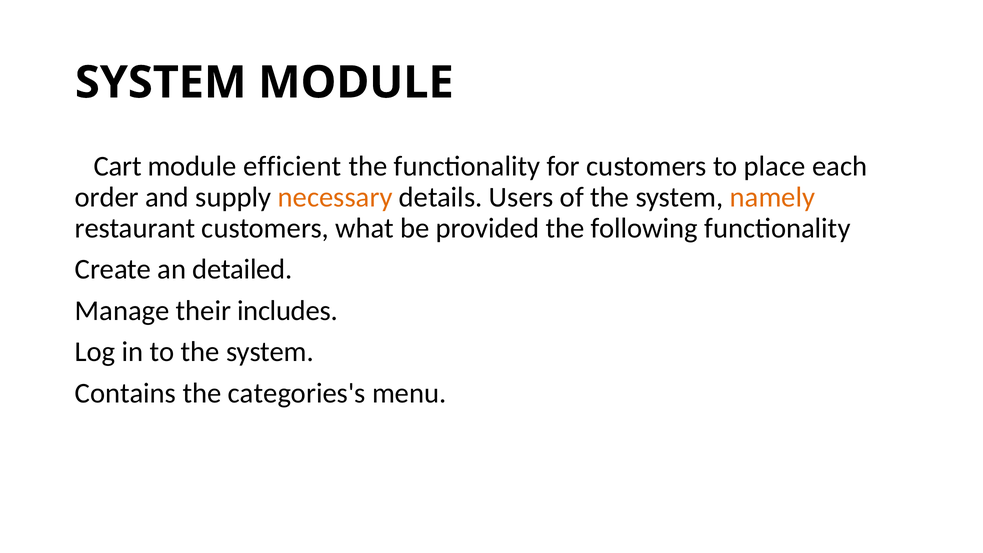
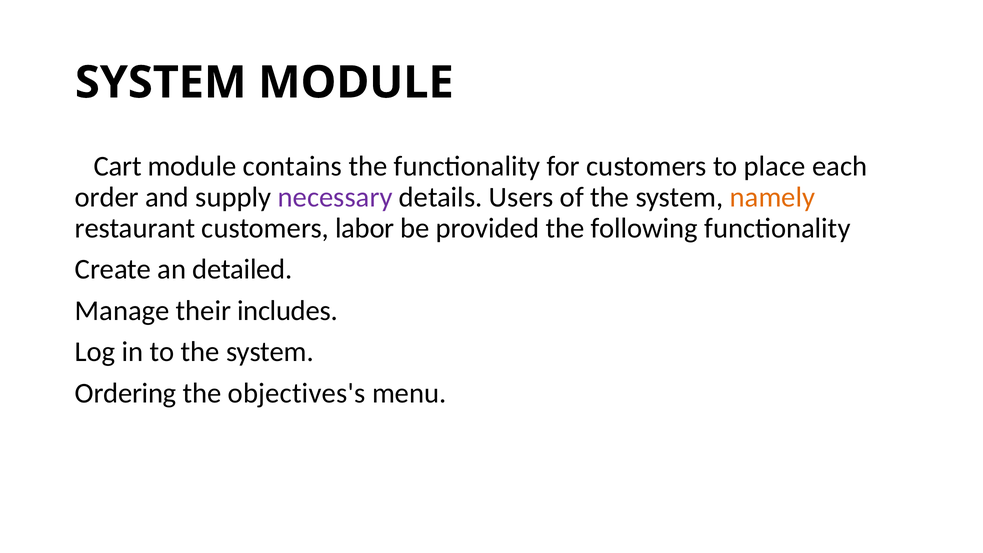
efficient: efficient -> contains (292, 166)
necessary colour: orange -> purple (335, 197)
what: what -> labor (365, 228)
Contains: Contains -> Ordering (126, 393)
categories's: categories's -> objectives's (297, 393)
